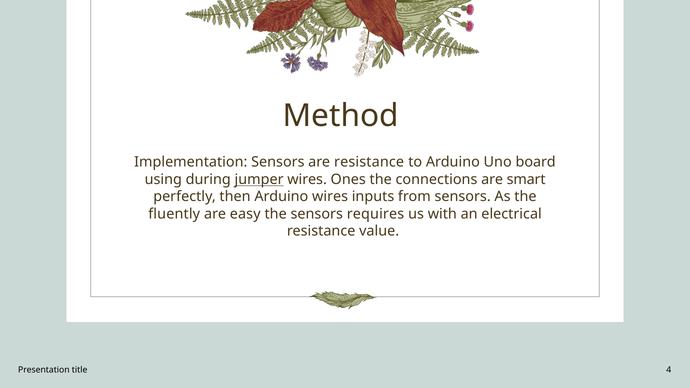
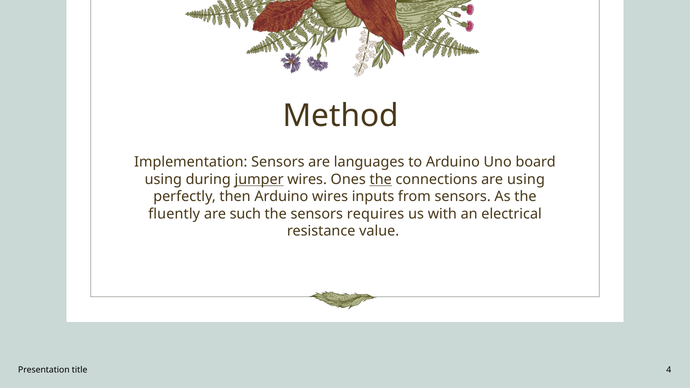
are resistance: resistance -> languages (369, 162)
the underline: none -> present (381, 180)
are smart: smart -> using (526, 180)
easy: easy -> such (245, 214)
